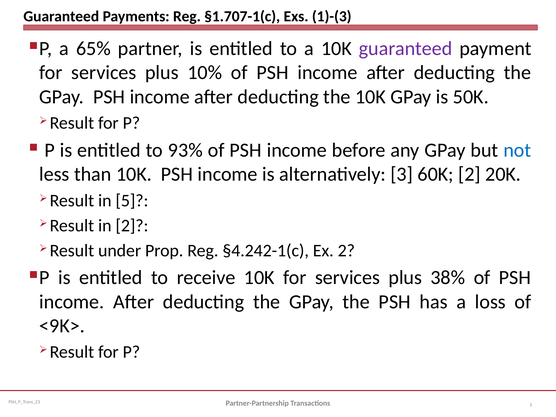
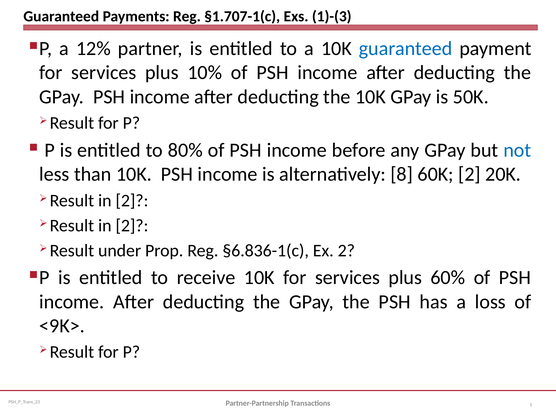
65%: 65% -> 12% (93, 49)
guaranteed colour: purple -> blue (406, 49)
93%: 93% -> 80% (185, 150)
3: 3 -> 8 (402, 174)
5: 5 -> 2 (132, 200)
§4.242-1(c: §4.242-1(c -> §6.836-1(c (266, 250)
38%: 38% -> 60% (448, 278)
